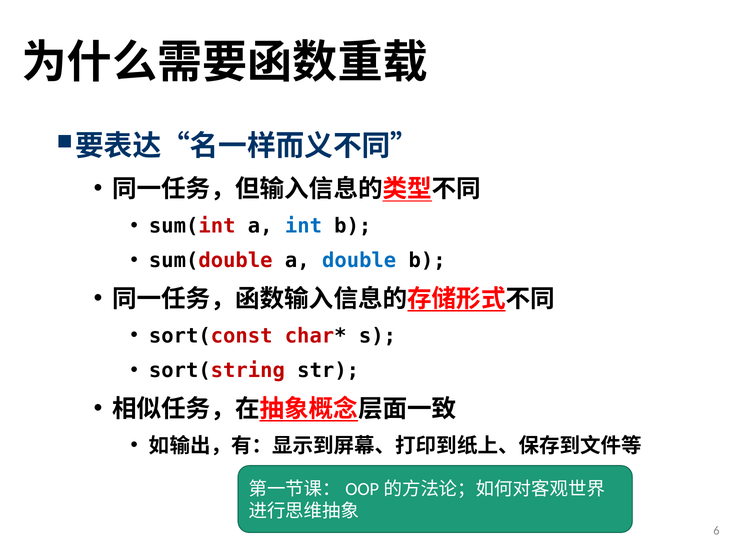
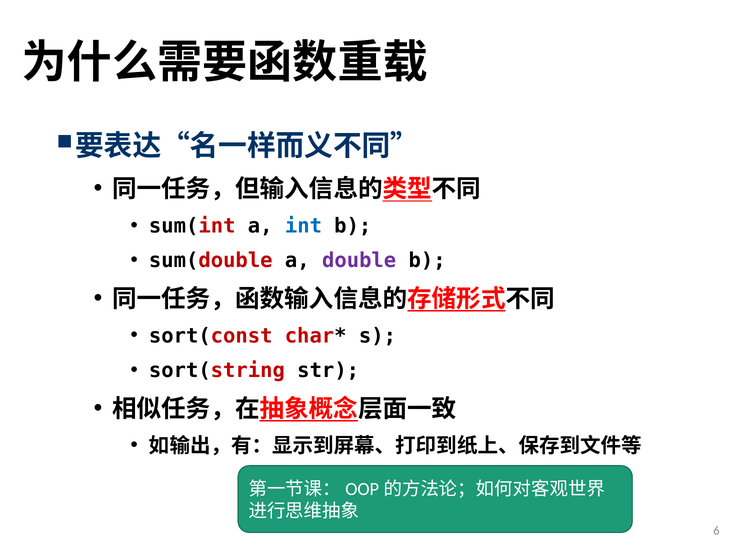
double colour: blue -> purple (359, 260)
